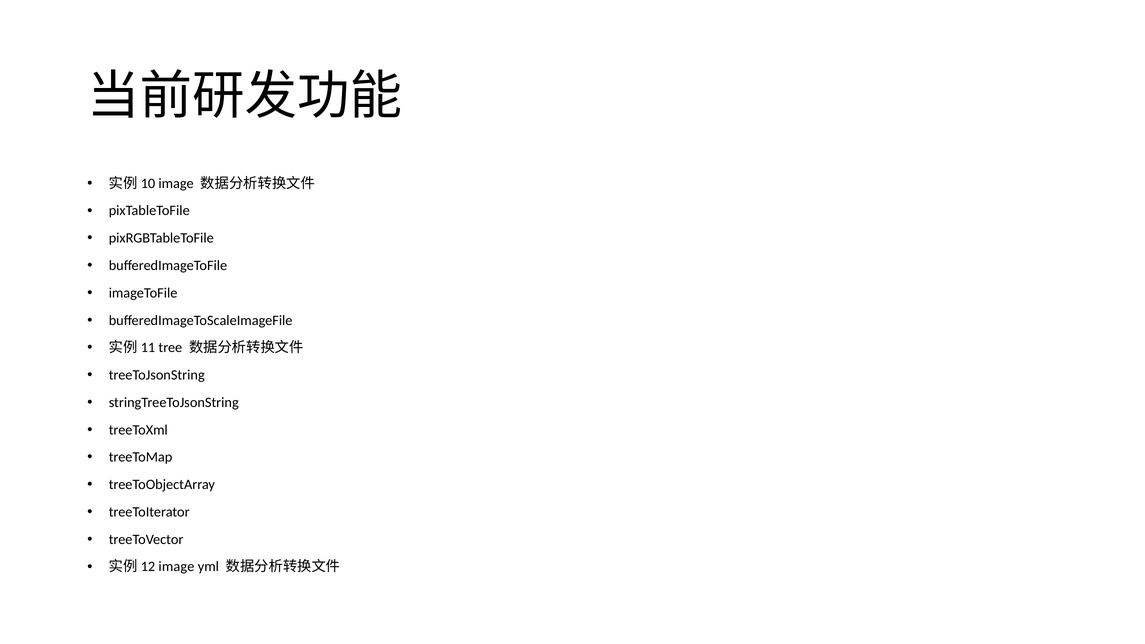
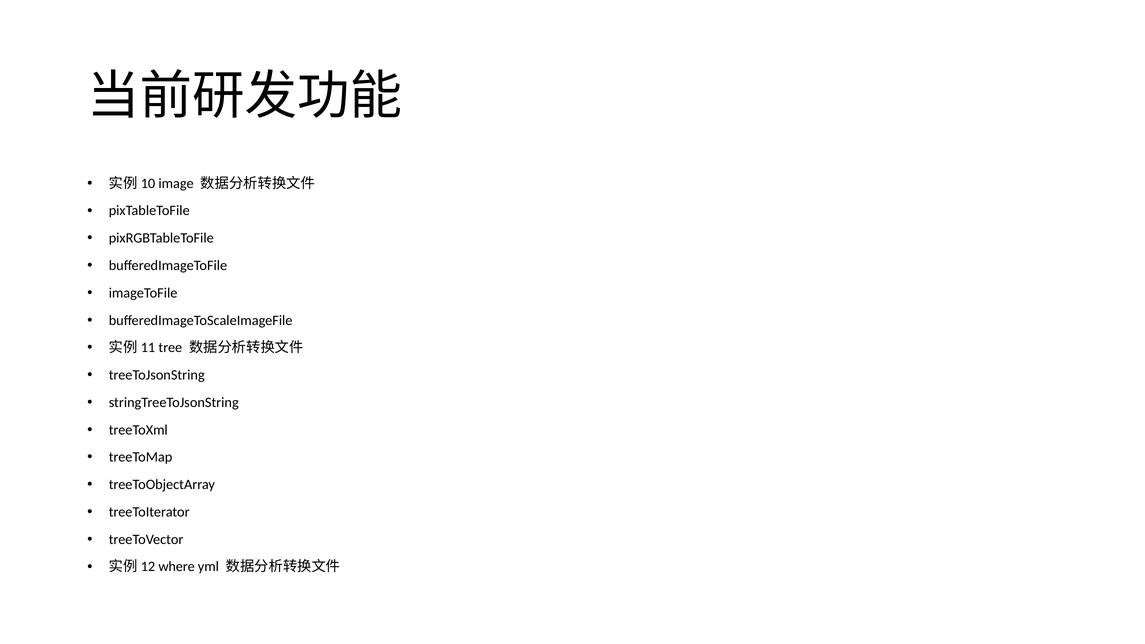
image: image -> where (177, 567)
